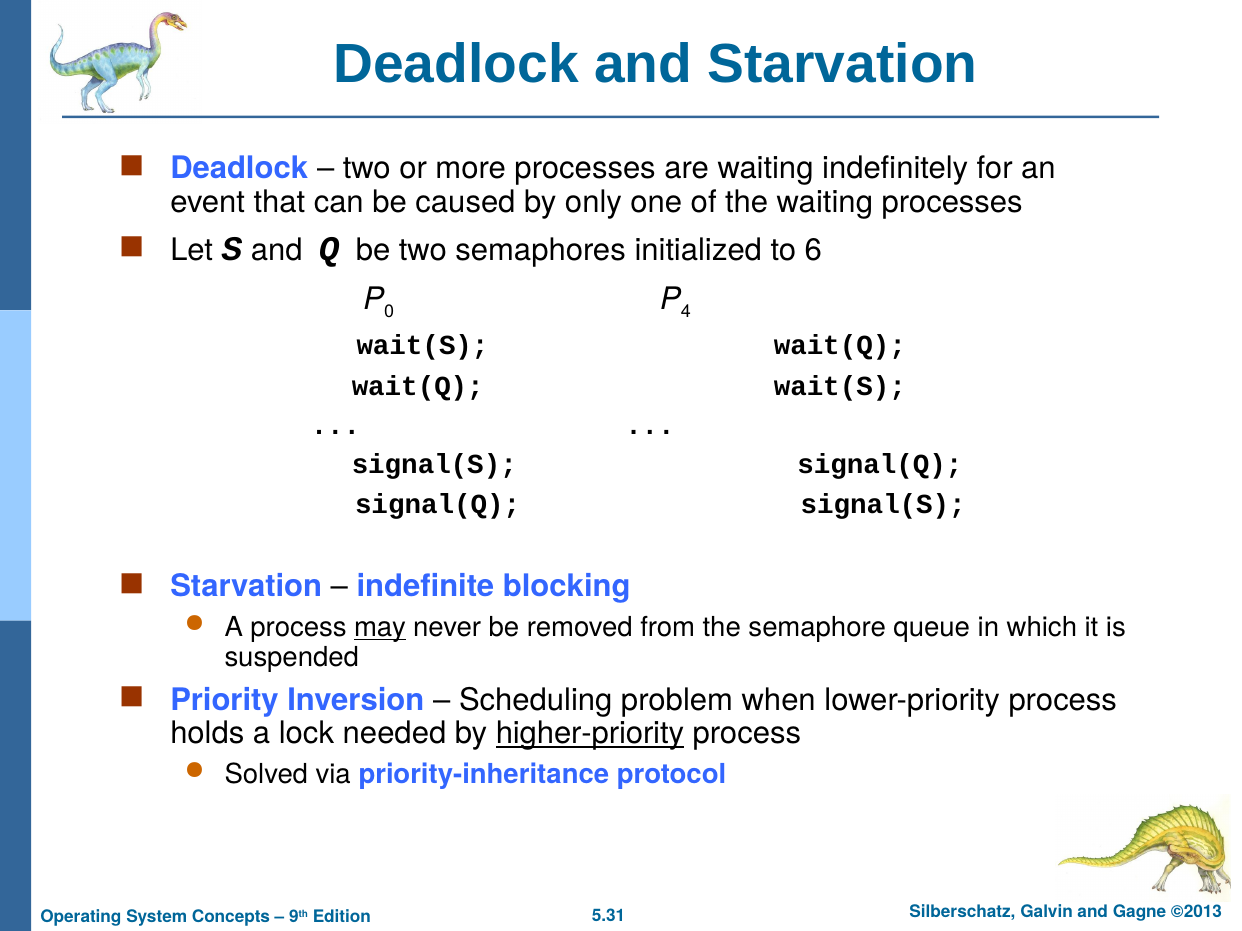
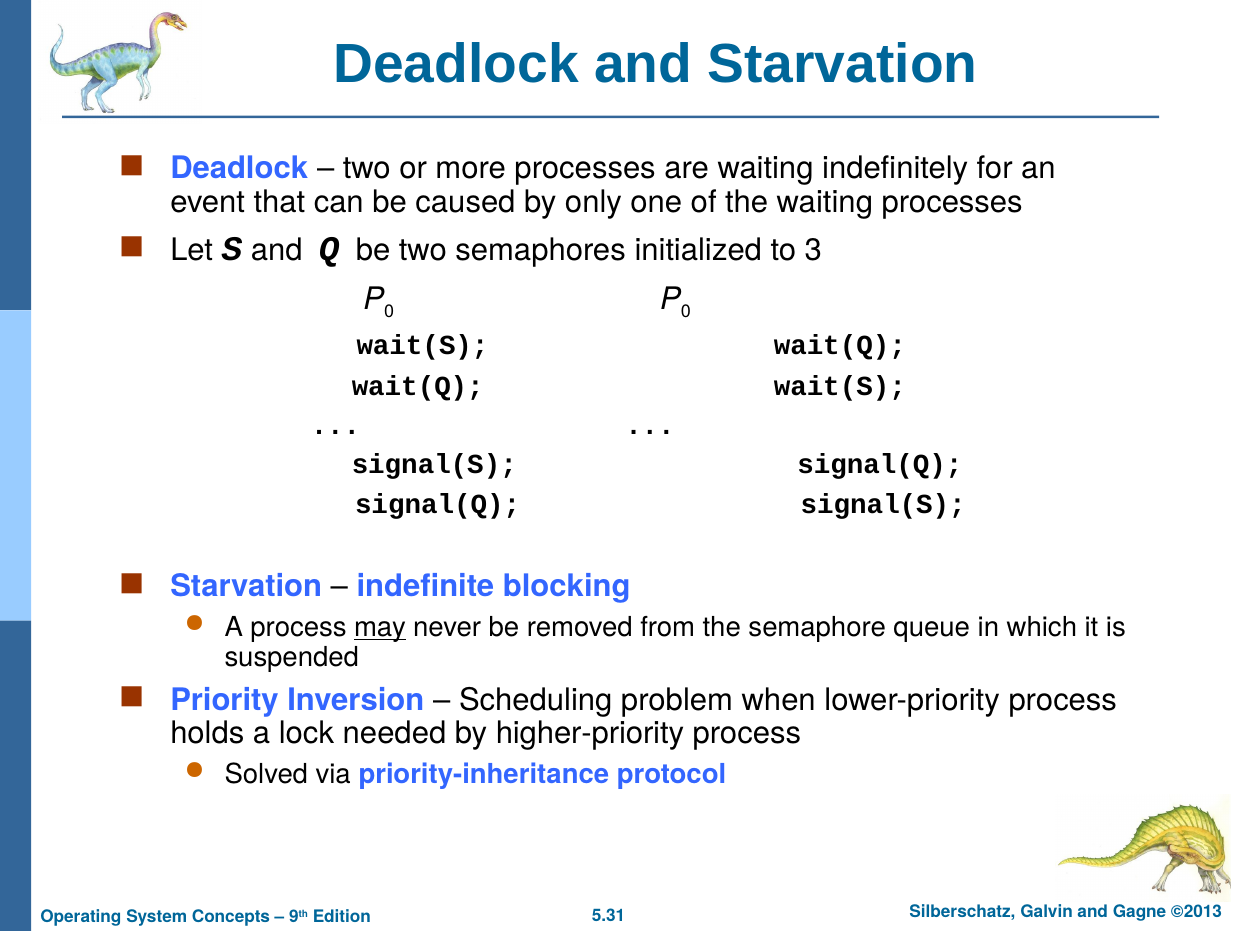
6: 6 -> 3 (813, 251)
4: 4 -> 0 (686, 312)
higher-priority underline: present -> none (590, 734)
